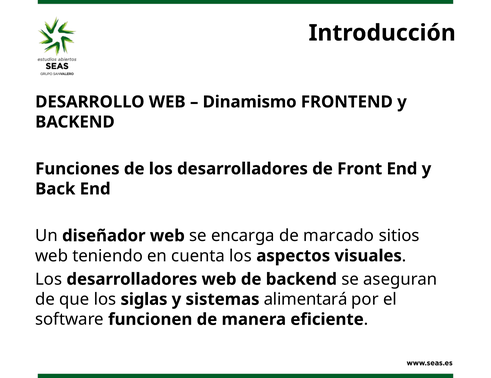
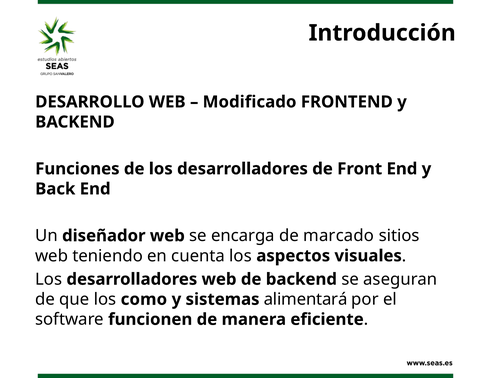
Dinamismo: Dinamismo -> Modificado (250, 102)
siglas: siglas -> como (144, 300)
